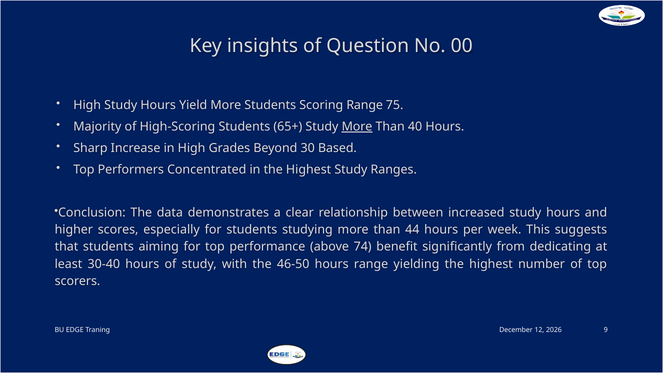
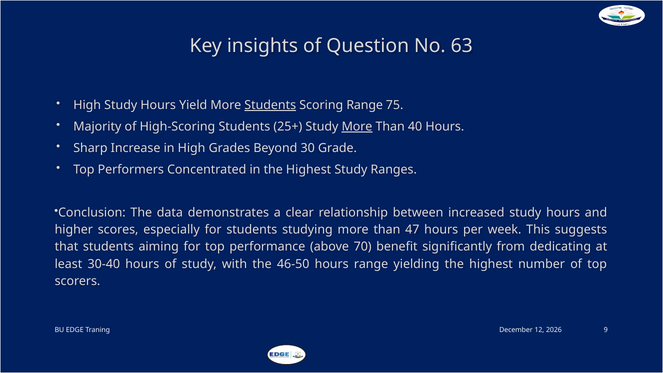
00: 00 -> 63 (462, 46)
Students underline: none -> present (270, 105)
65+: 65+ -> 25+ (288, 127)
Based: Based -> Grade (337, 148)
44: 44 -> 47 (412, 230)
74: 74 -> 70 (363, 247)
